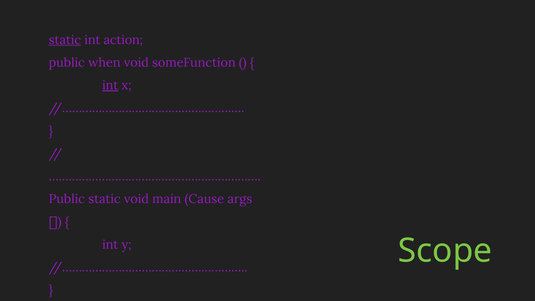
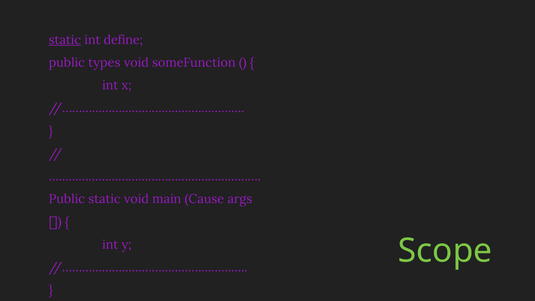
action: action -> define (123, 40)
when: when -> types (104, 63)
int underline: present -> none (110, 85)
